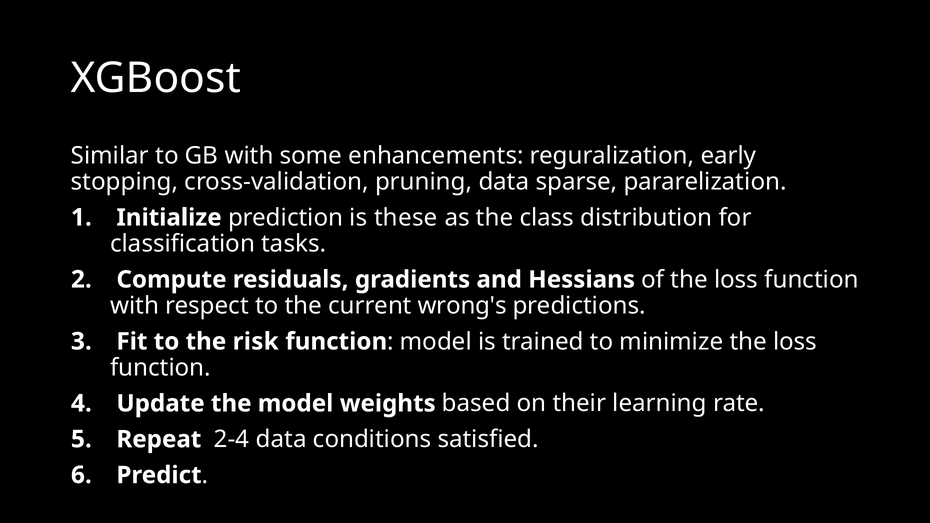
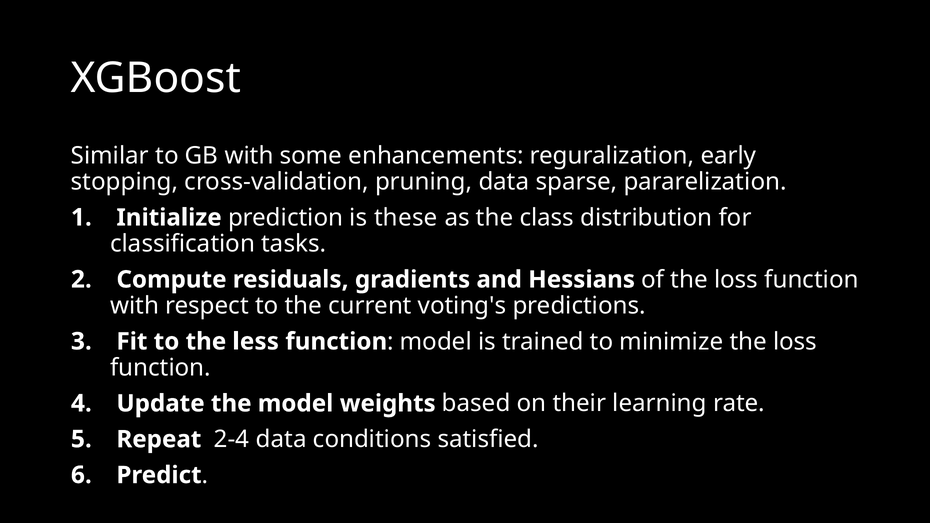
wrong's: wrong's -> voting's (462, 306)
risk: risk -> less (256, 342)
